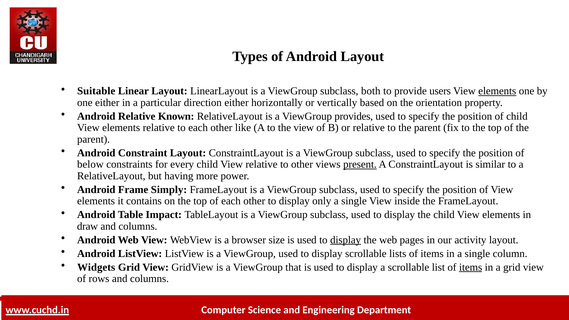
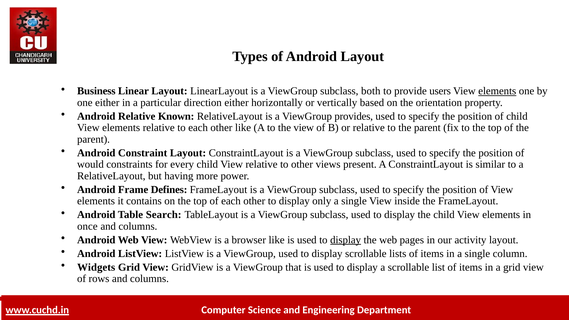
Suitable: Suitable -> Business (96, 91)
below: below -> would (90, 164)
present underline: present -> none (360, 164)
Simply: Simply -> Defines (169, 190)
Impact: Impact -> Search (164, 215)
draw: draw -> once (87, 226)
browser size: size -> like (277, 240)
items underline: present -> none (471, 267)
